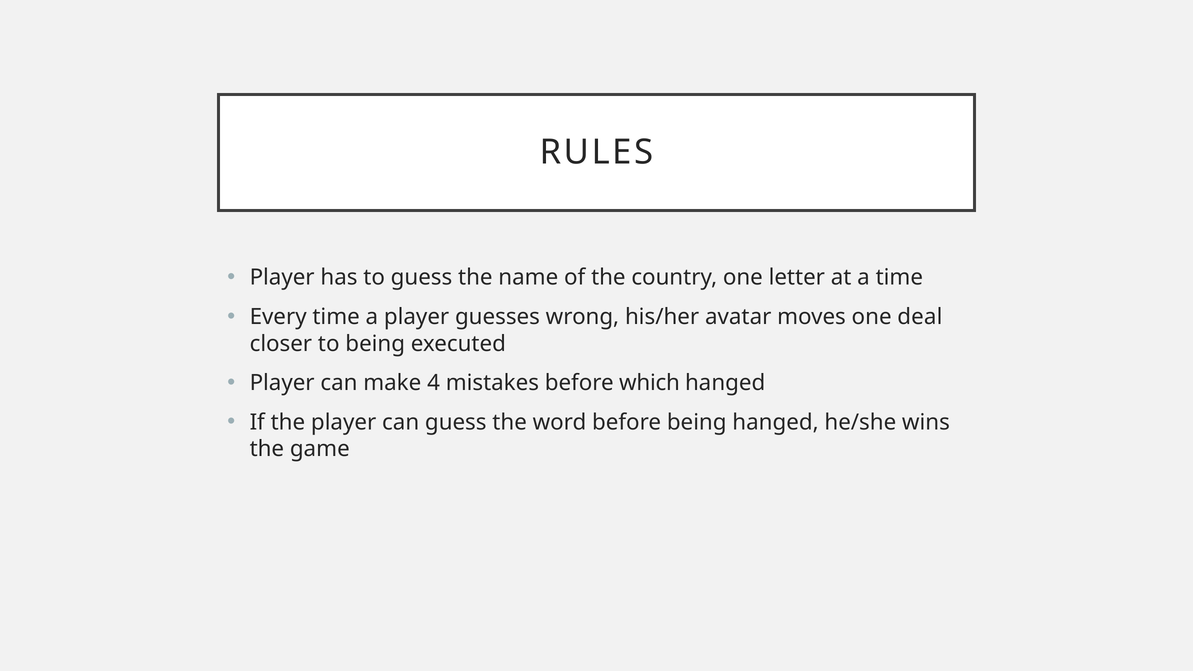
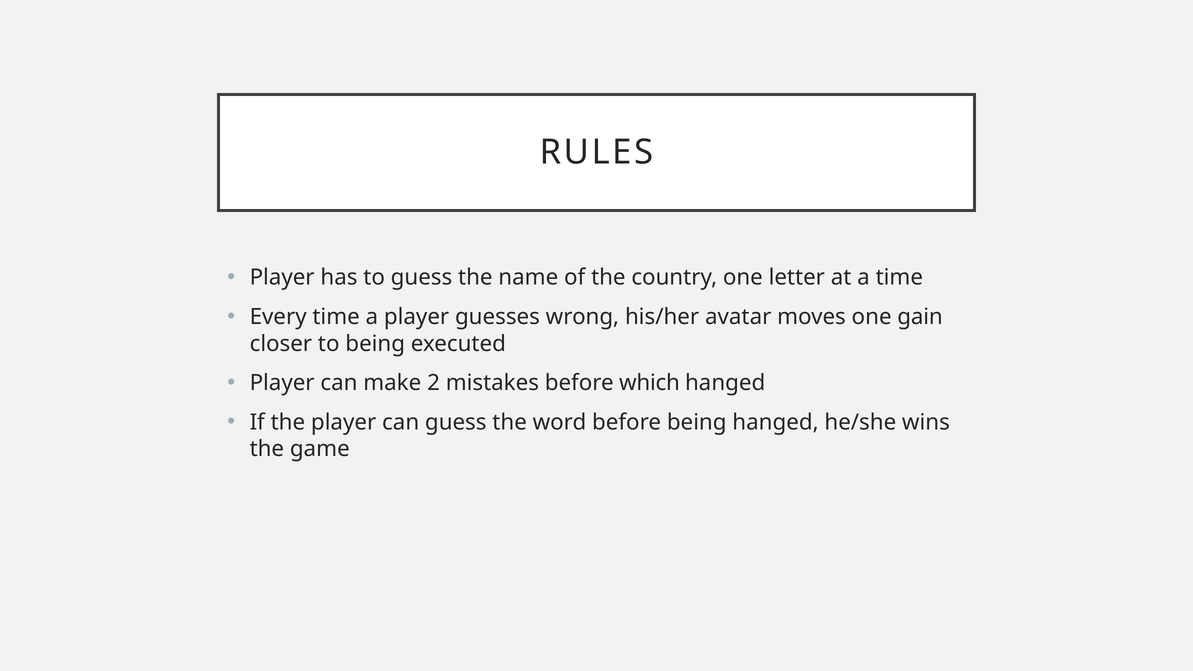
deal: deal -> gain (920, 317)
4: 4 -> 2 (434, 383)
